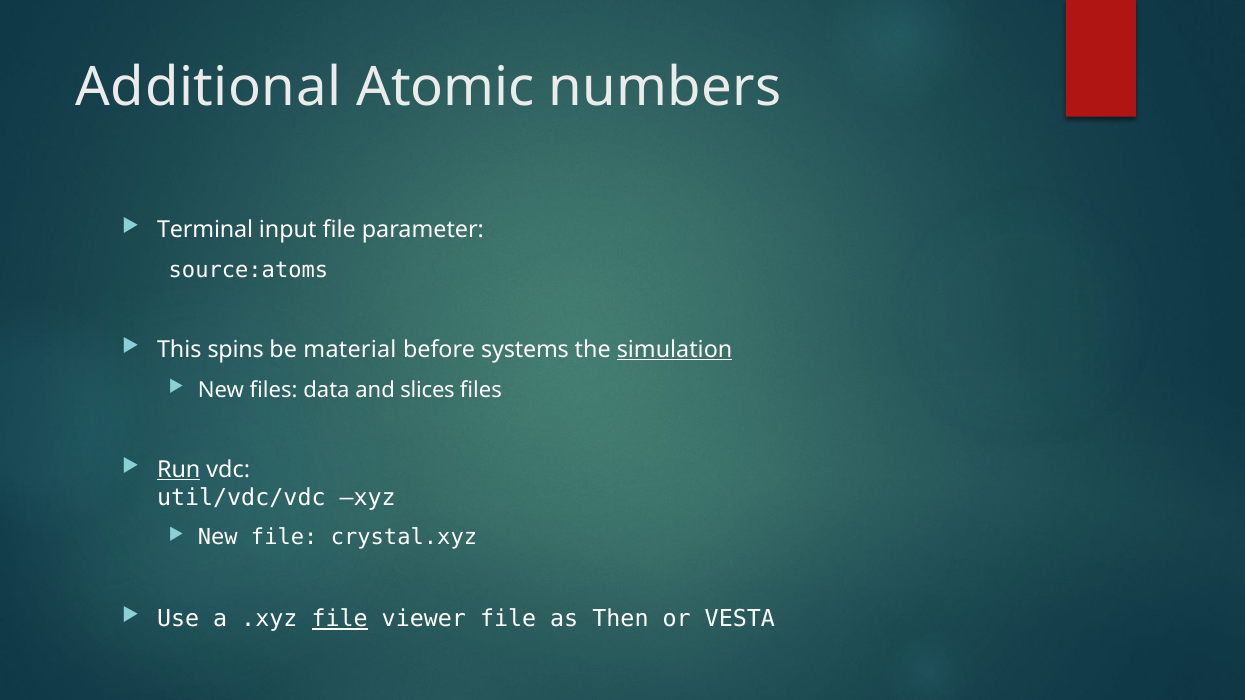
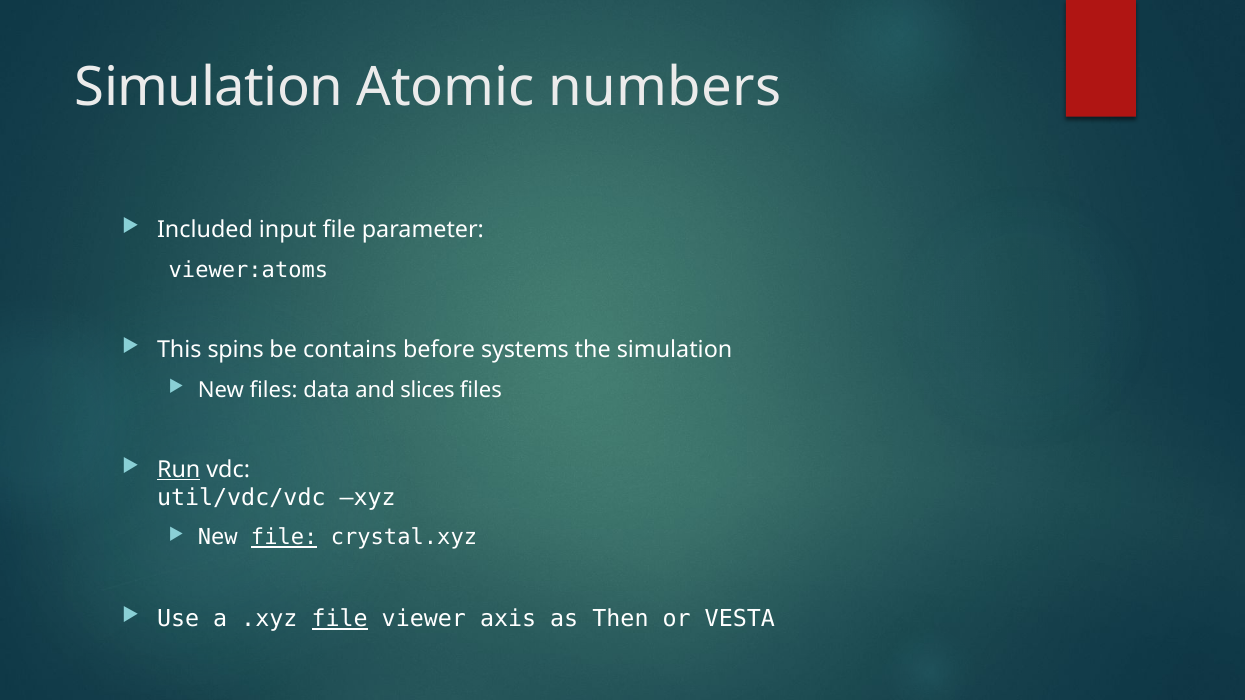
Additional: Additional -> Simulation (209, 87)
Terminal: Terminal -> Included (205, 230)
source:atoms: source:atoms -> viewer:atoms (248, 270)
material: material -> contains (350, 350)
simulation underline: present -> none (675, 350)
file underline: none -> present (284, 538)
viewer file: file -> axis (508, 619)
